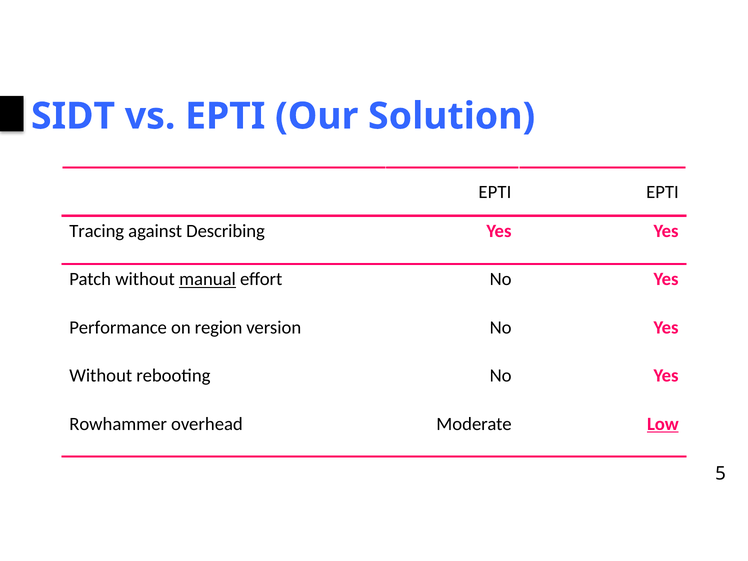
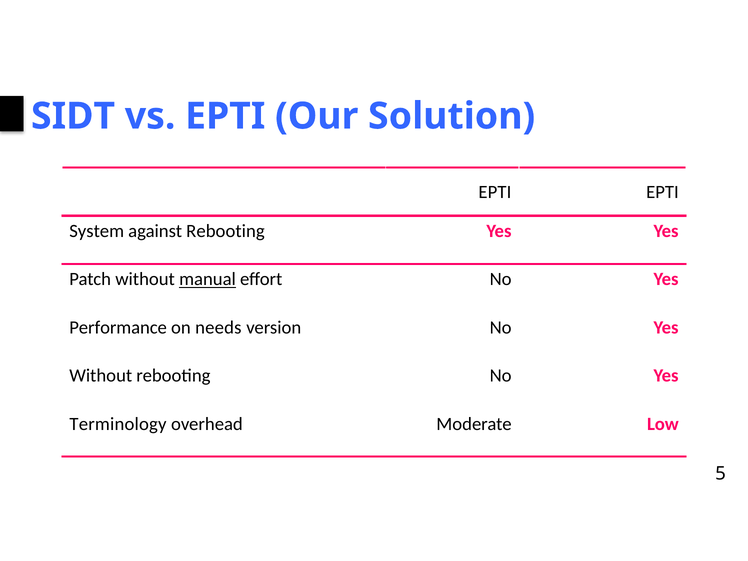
Tracing: Tracing -> System (97, 231)
against Describing: Describing -> Rebooting (225, 231)
region: region -> needs (218, 327)
Rowhammer: Rowhammer -> Terminology (118, 424)
Low underline: present -> none (663, 424)
